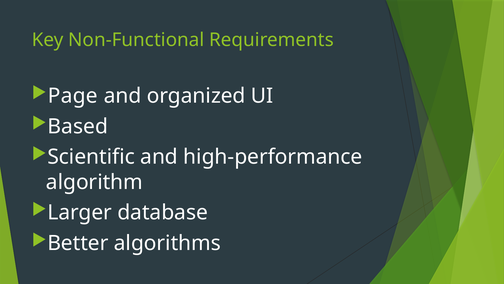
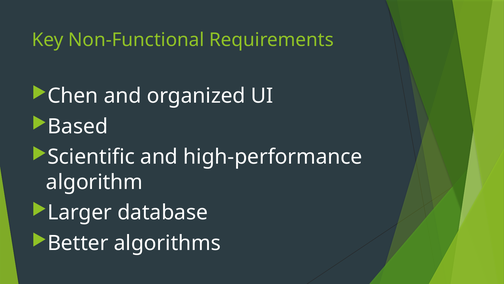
Page: Page -> Chen (73, 96)
